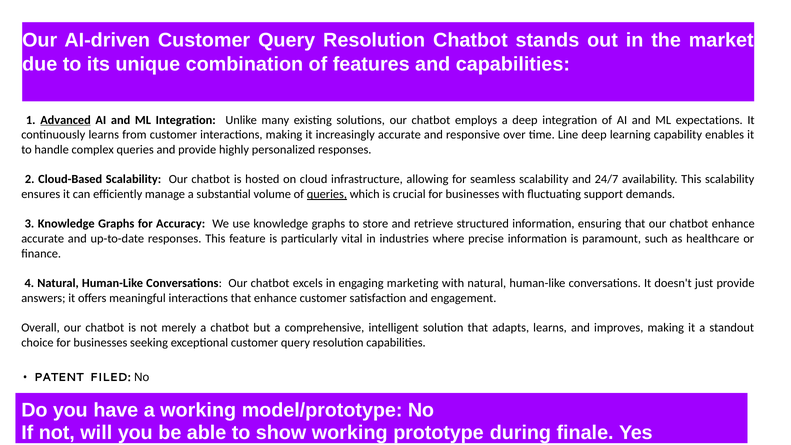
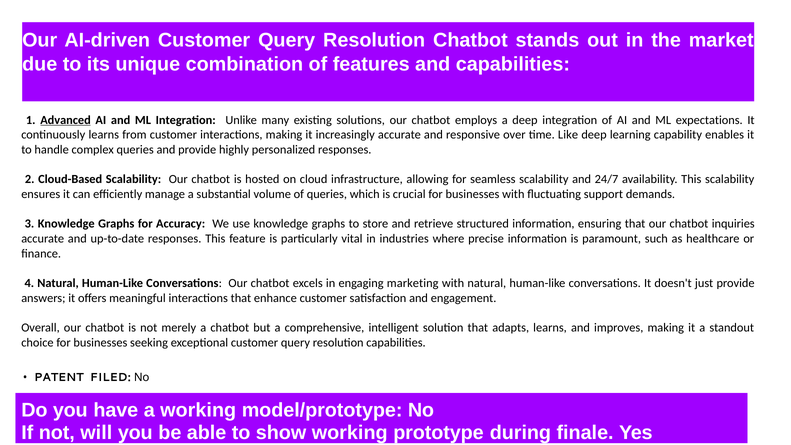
Line: Line -> Like (568, 135)
queries underline: present -> none (327, 194)
chatbot enhance: enhance -> inquiries (733, 224)
